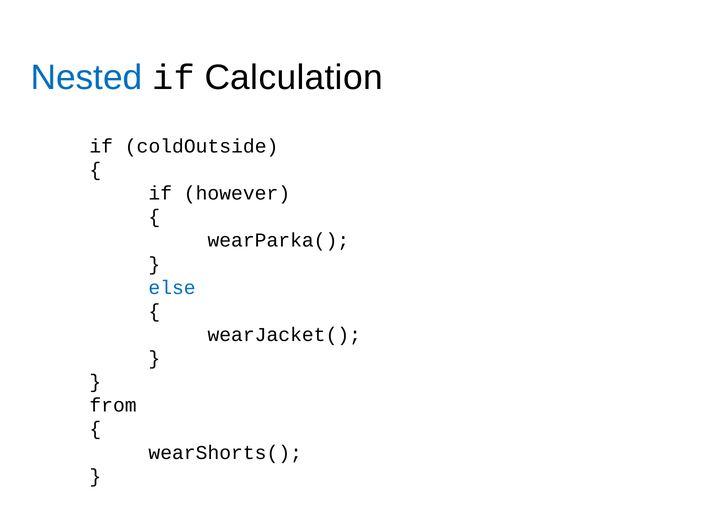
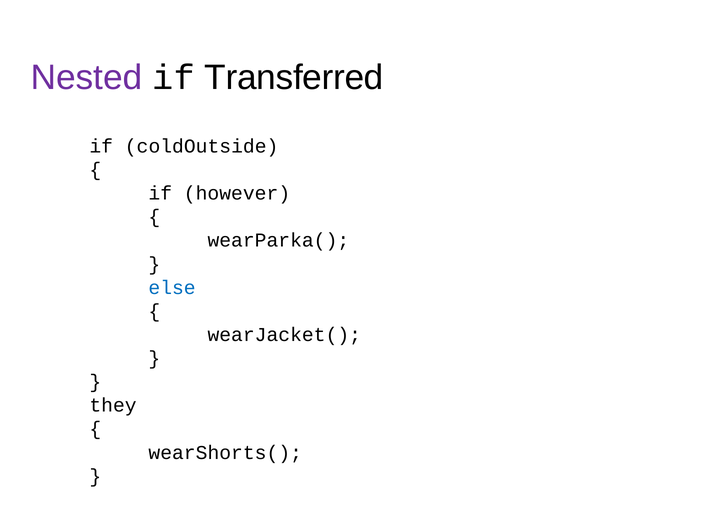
Nested colour: blue -> purple (87, 78)
Calculation: Calculation -> Transferred (294, 78)
from: from -> they (113, 406)
